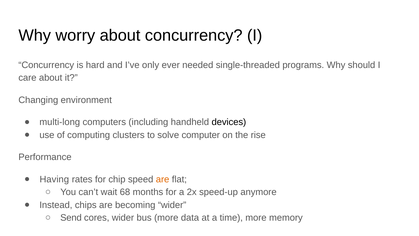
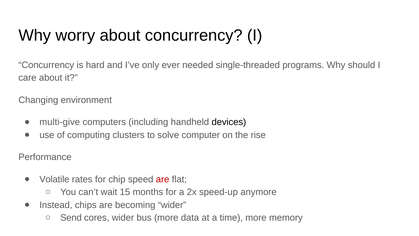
multi-long: multi-long -> multi-give (60, 122)
Having: Having -> Volatile (54, 179)
are colour: orange -> red (163, 179)
68: 68 -> 15 (125, 192)
